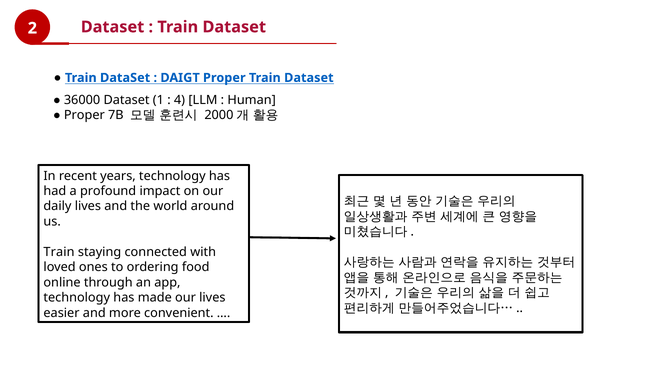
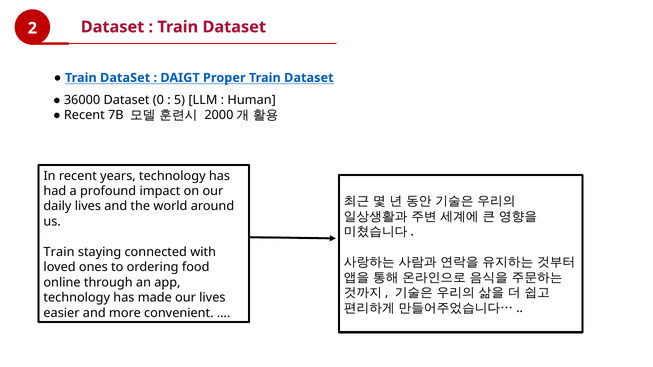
1: 1 -> 0 (158, 100)
4: 4 -> 5 (179, 100)
Proper: Proper -> Recent (84, 115)
